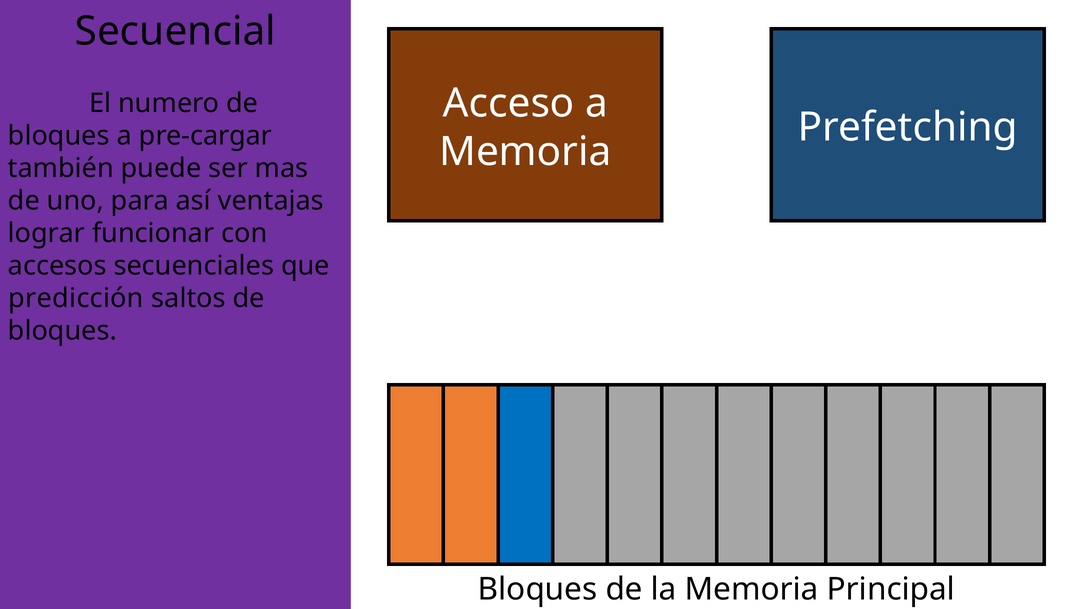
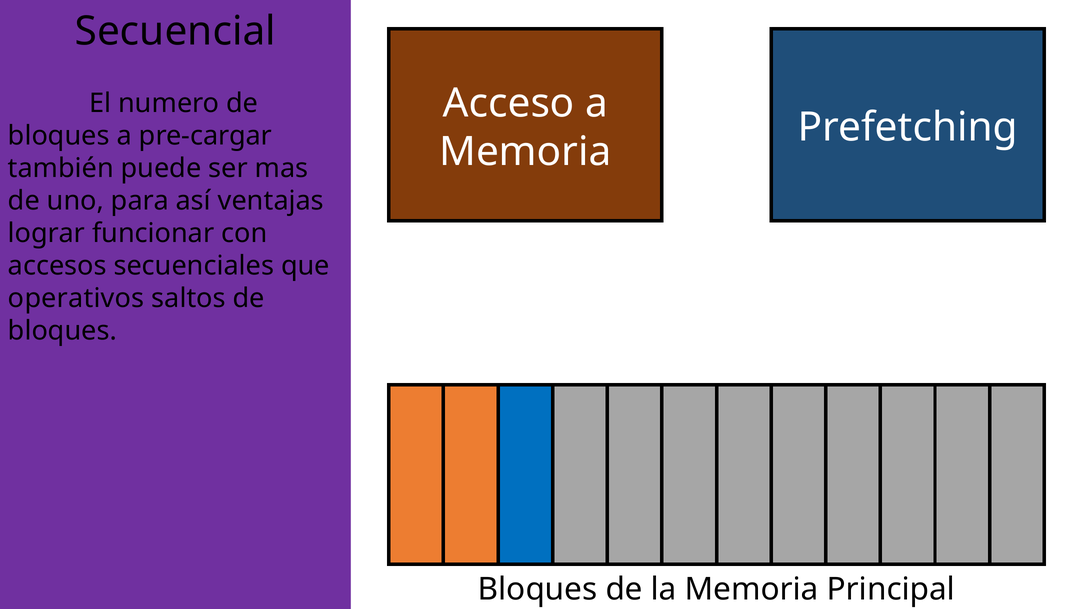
predicción: predicción -> operativos (76, 298)
